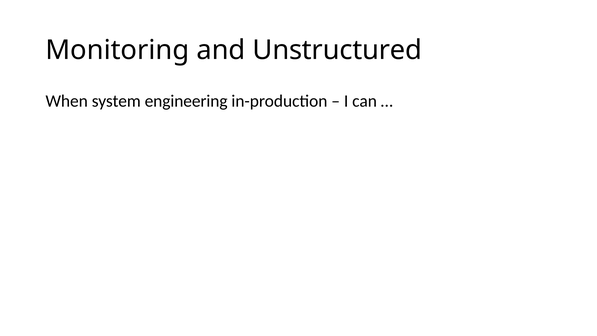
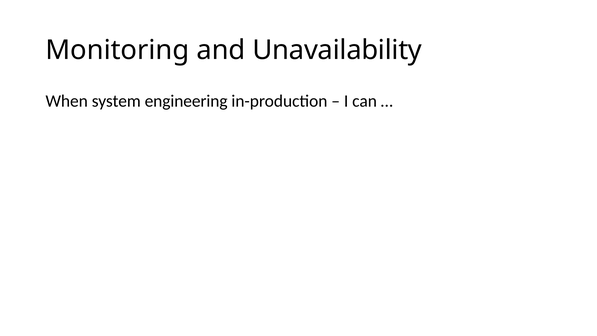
Unstructured: Unstructured -> Unavailability (337, 50)
